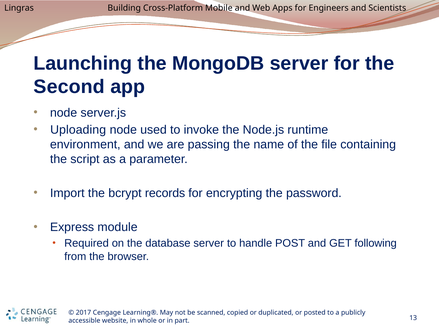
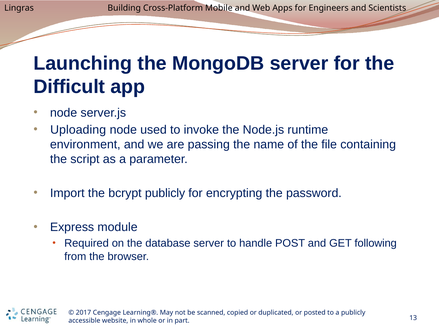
Second: Second -> Difficult (69, 87)
bcrypt records: records -> publicly (165, 193)
